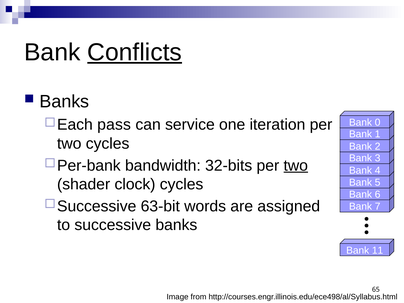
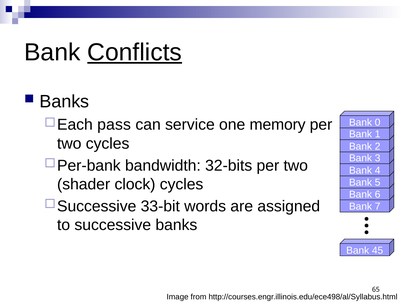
iteration: iteration -> memory (278, 125)
two underline: present -> none (296, 166)
63-bit: 63-bit -> 33-bit (160, 206)
11: 11 -> 45 (378, 250)
